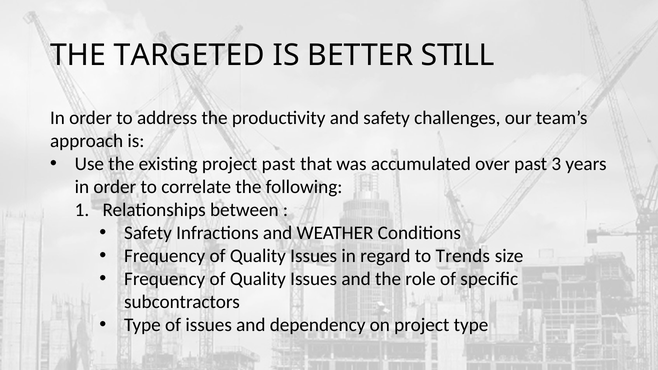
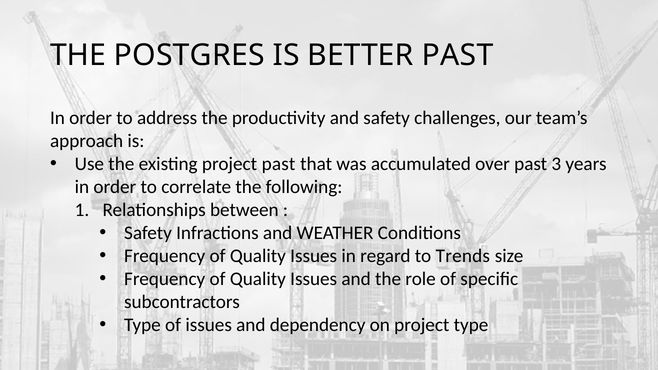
TARGETED: TARGETED -> POSTGRES (189, 55)
BETTER STILL: STILL -> PAST (457, 55)
